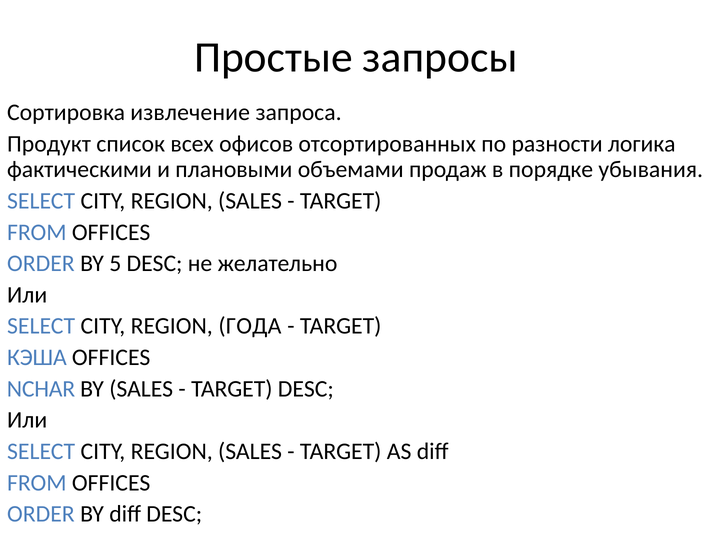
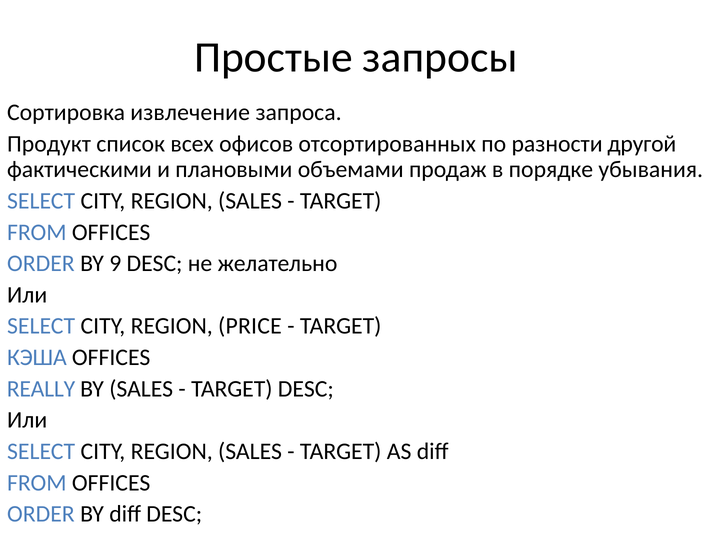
логика: логика -> другой (642, 144)
5: 5 -> 9 (115, 264)
ГОДА: ГОДА -> PRICE (250, 326)
NCHAR: NCHAR -> REALLY (41, 389)
